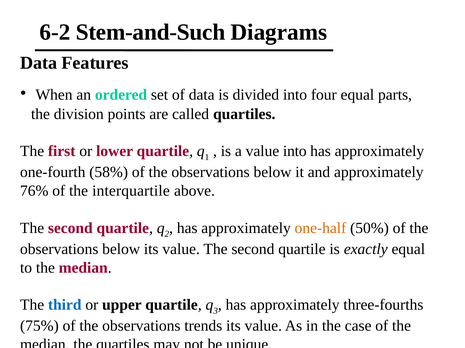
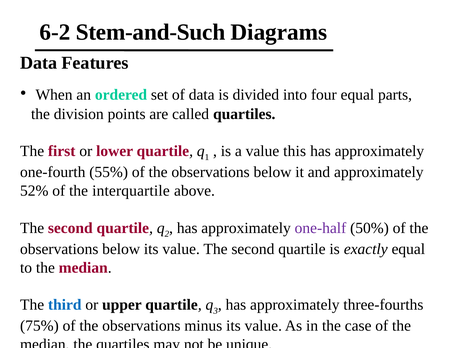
value into: into -> this (295, 151)
58%: 58% -> 55% (109, 173)
76%: 76% -> 52% (34, 191)
one-half colour: orange -> purple (320, 228)
trends: trends -> minus (203, 327)
